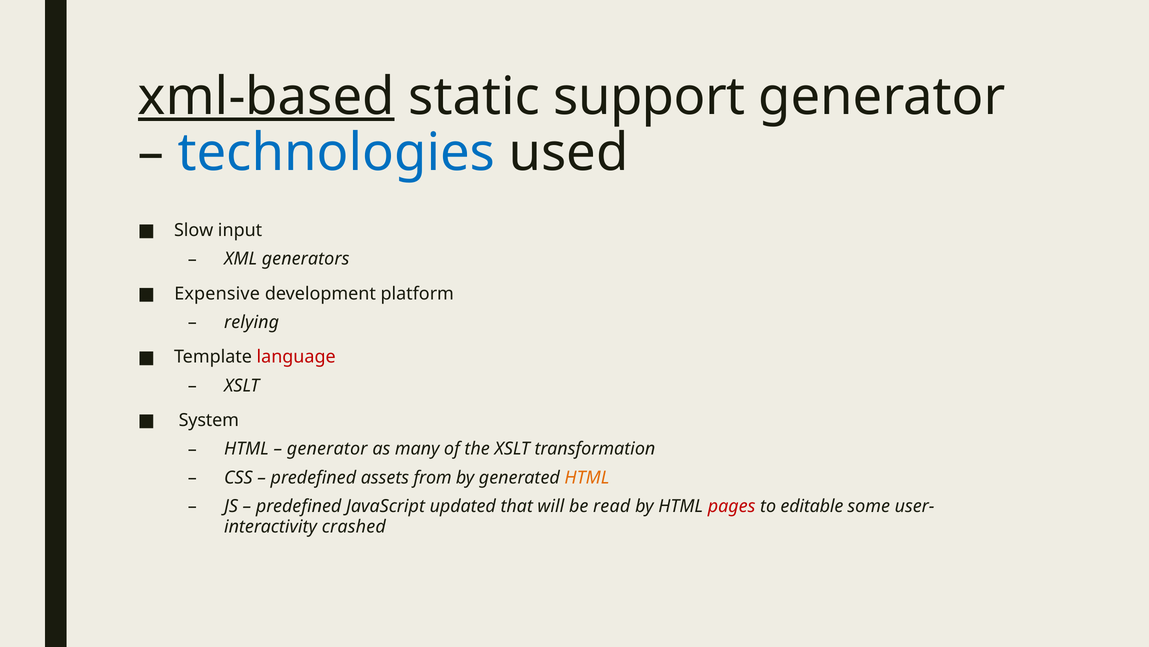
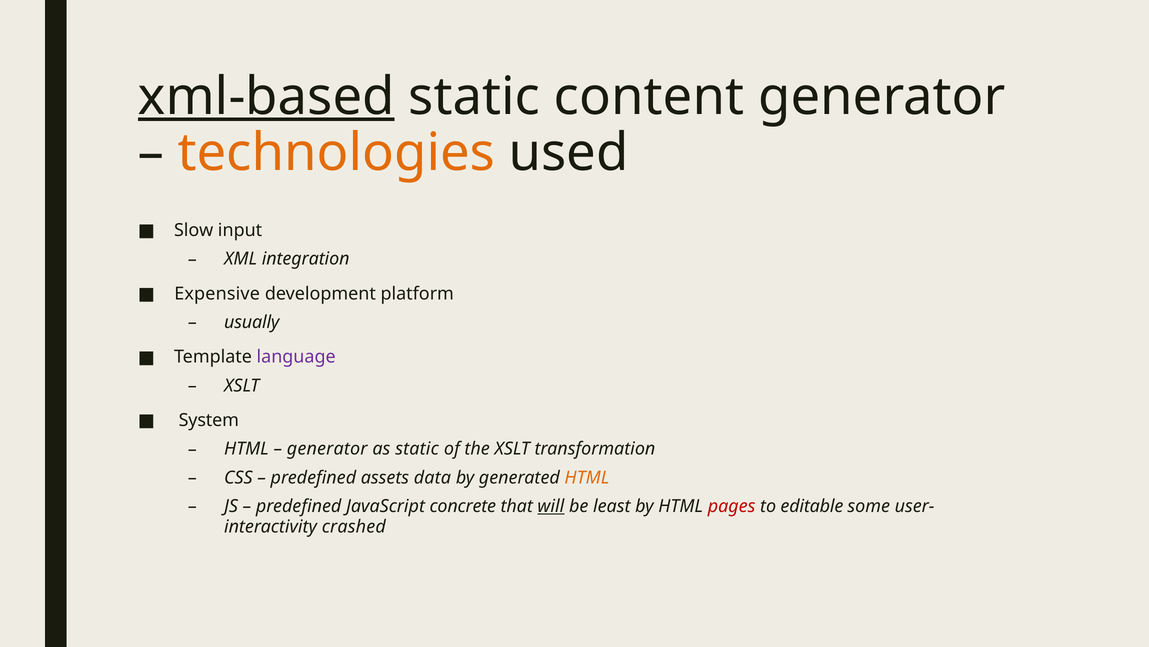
support: support -> content (649, 97)
technologies colour: blue -> orange (336, 153)
generators: generators -> integration (306, 259)
relying: relying -> usually (252, 322)
language colour: red -> purple (296, 357)
as many: many -> static (417, 448)
from: from -> data (432, 477)
updated: updated -> concrete (463, 506)
will underline: none -> present (551, 506)
read: read -> least (612, 506)
